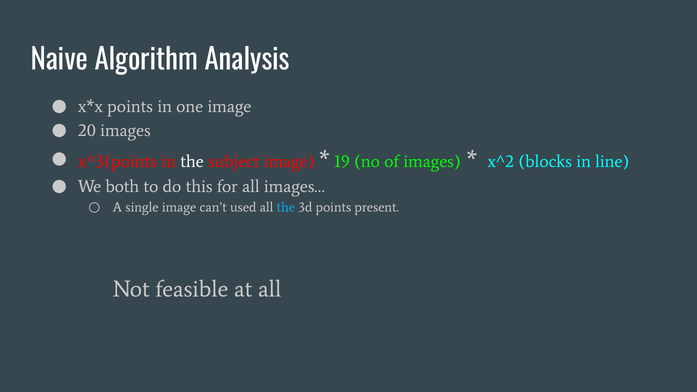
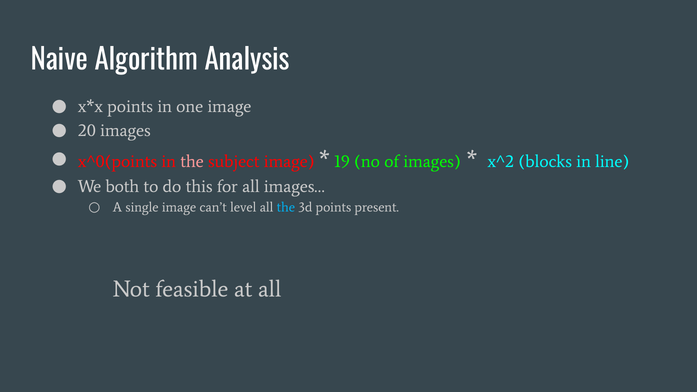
x^3(points: x^3(points -> x^0(points (117, 161)
the colour: white -> pink (192, 161)
used: used -> level (243, 207)
